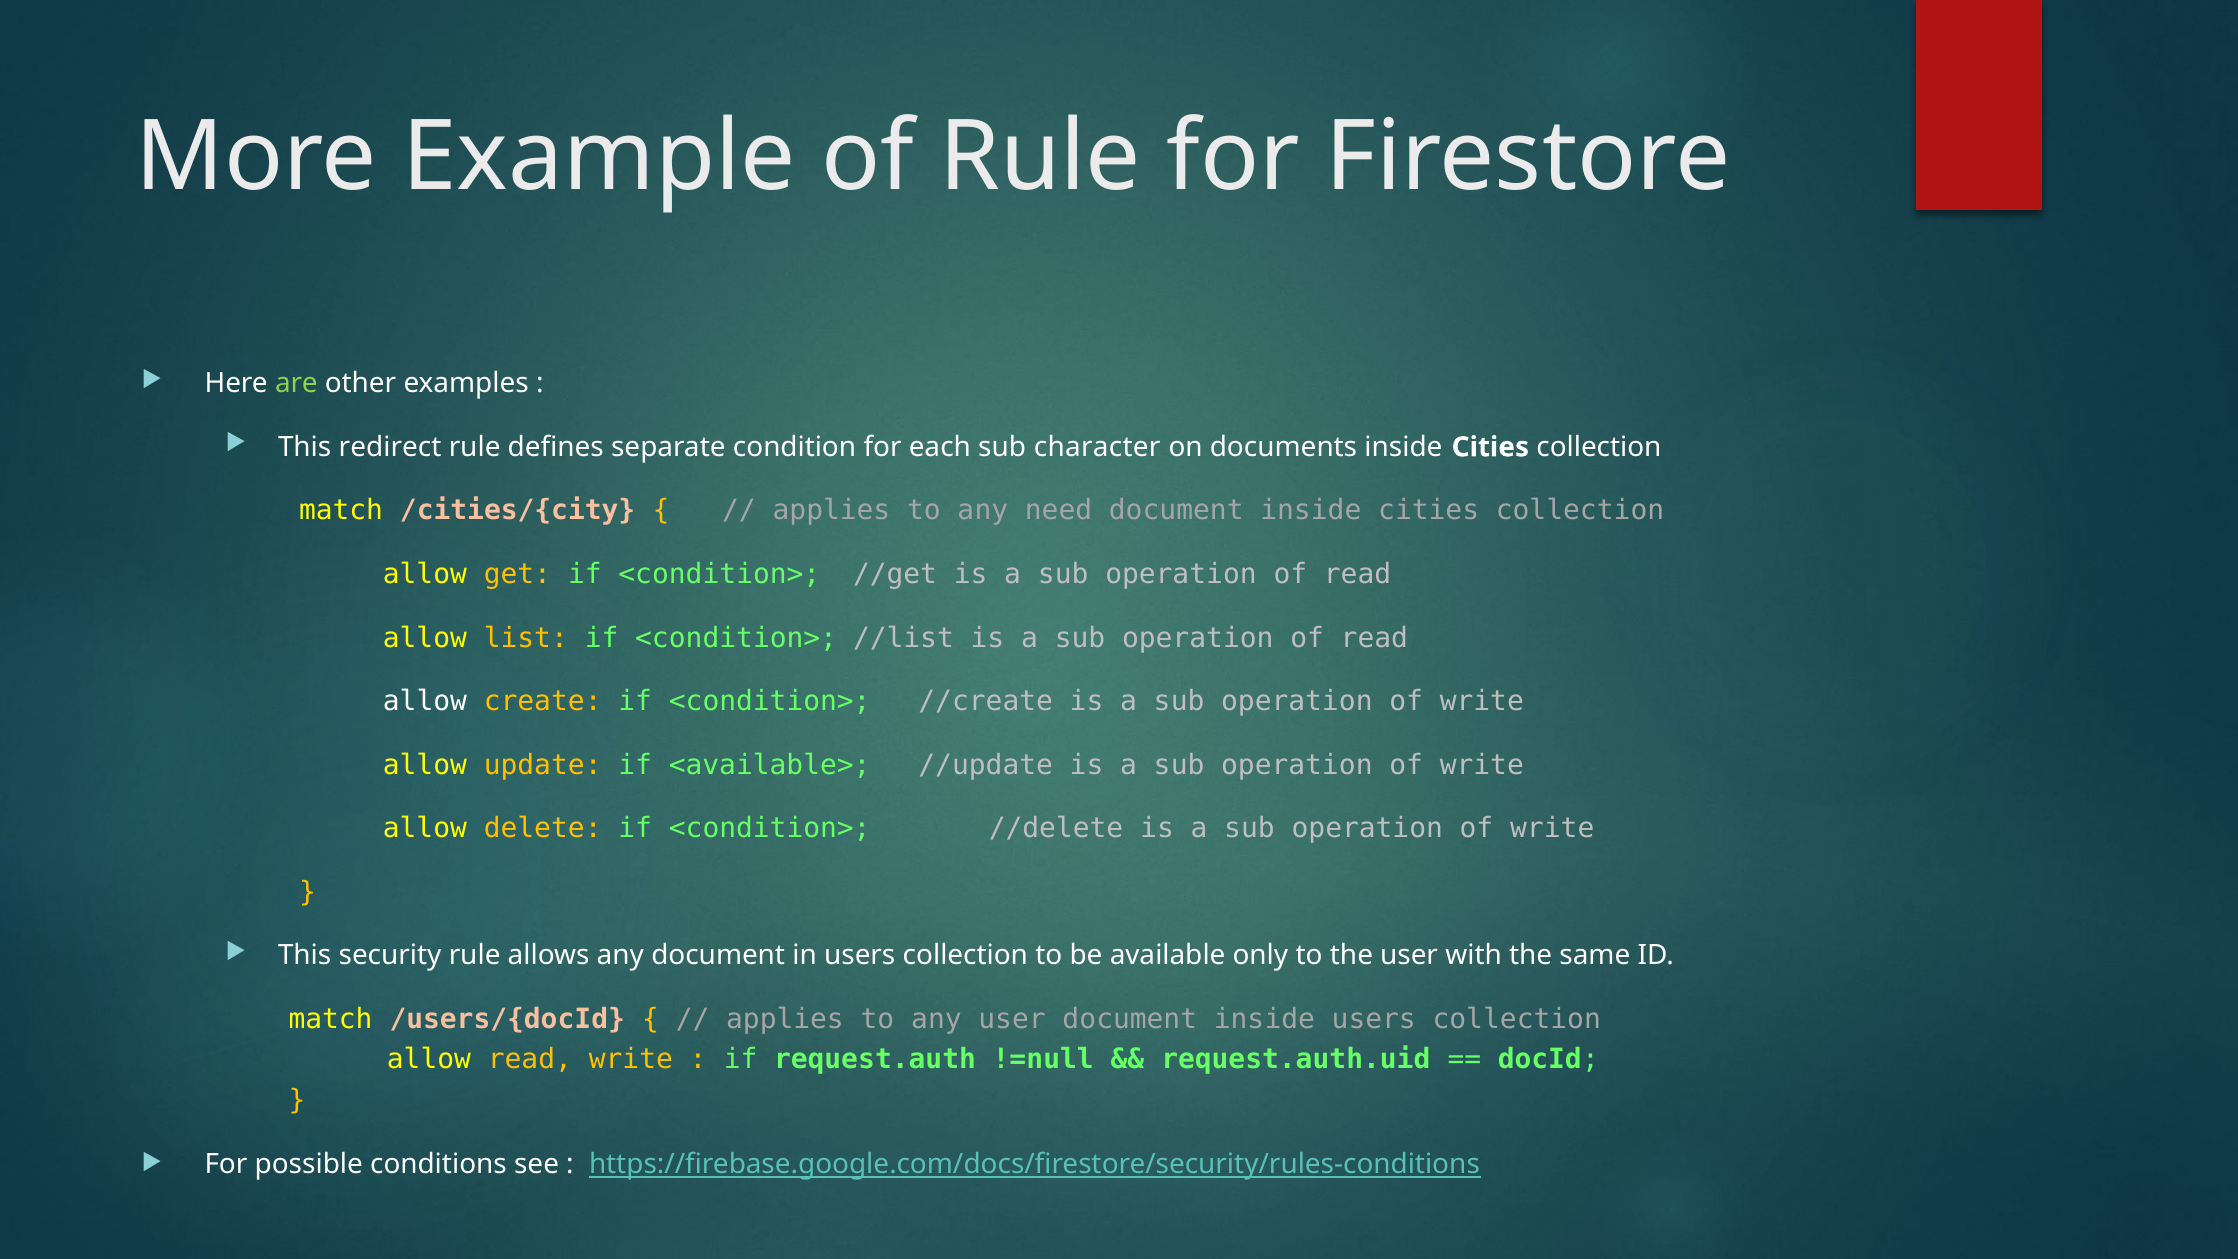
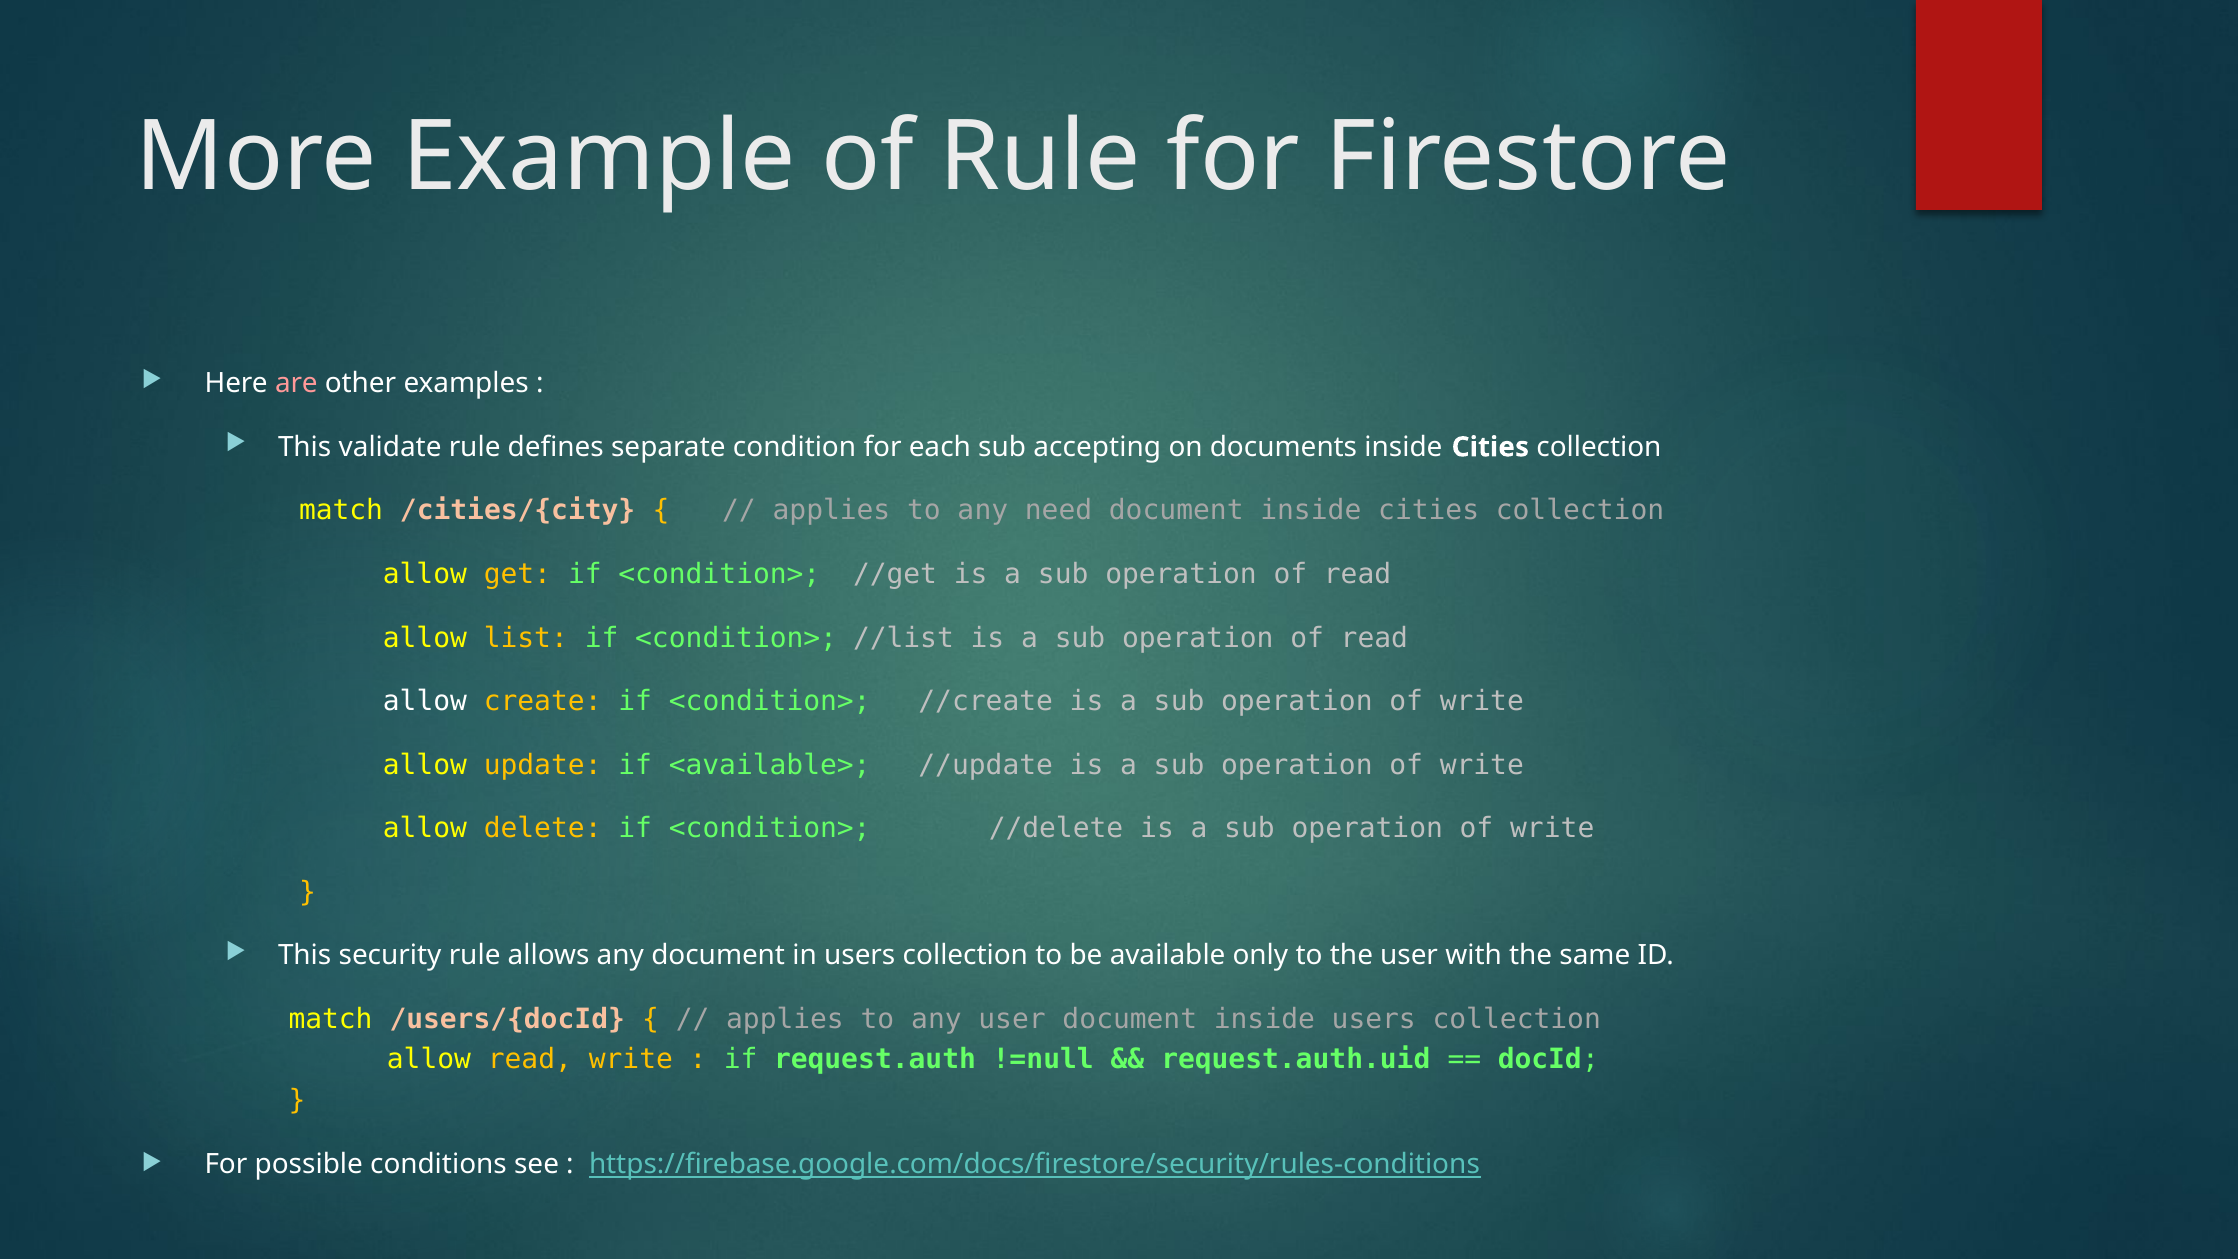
are colour: light green -> pink (296, 384)
redirect: redirect -> validate (390, 447)
character: character -> accepting (1097, 447)
